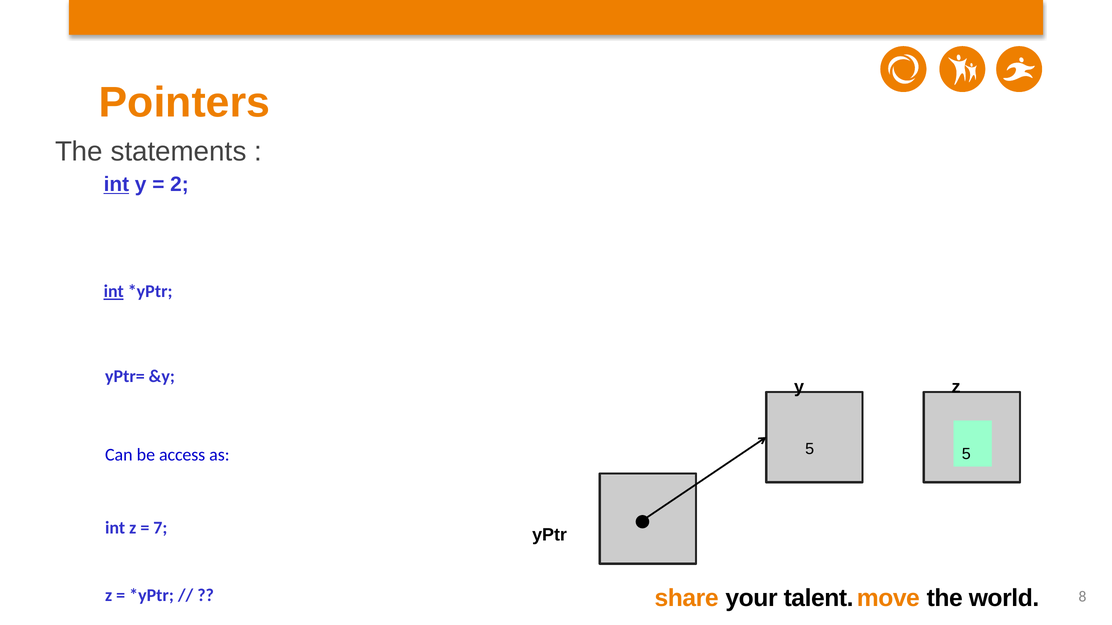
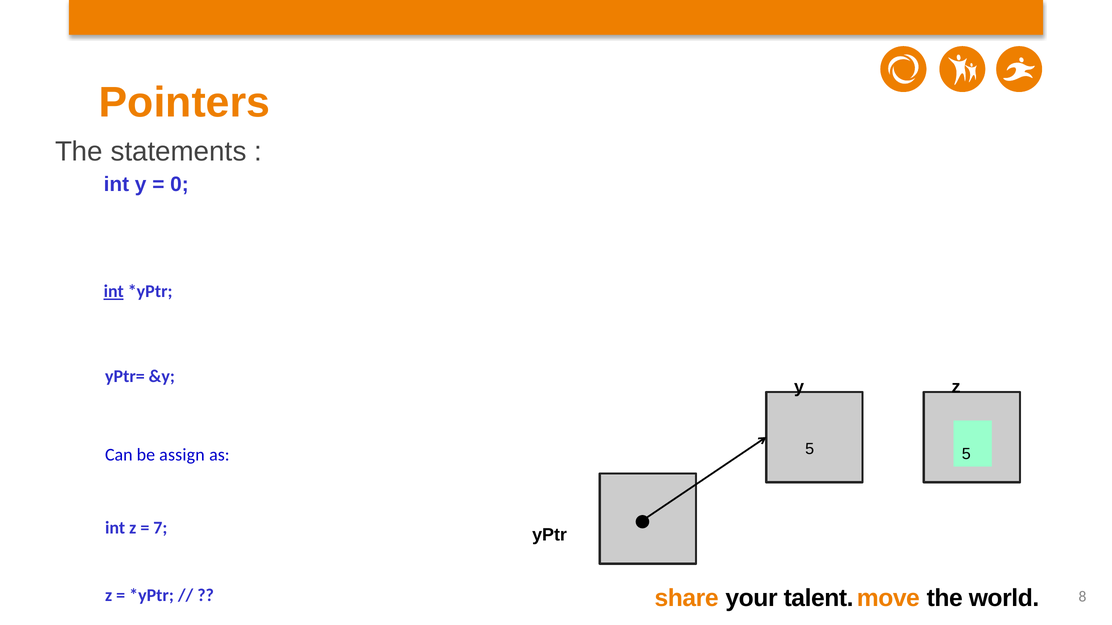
int underline: present -> none (116, 185)
2: 2 -> 0 (179, 185)
access: access -> assign (182, 455)
